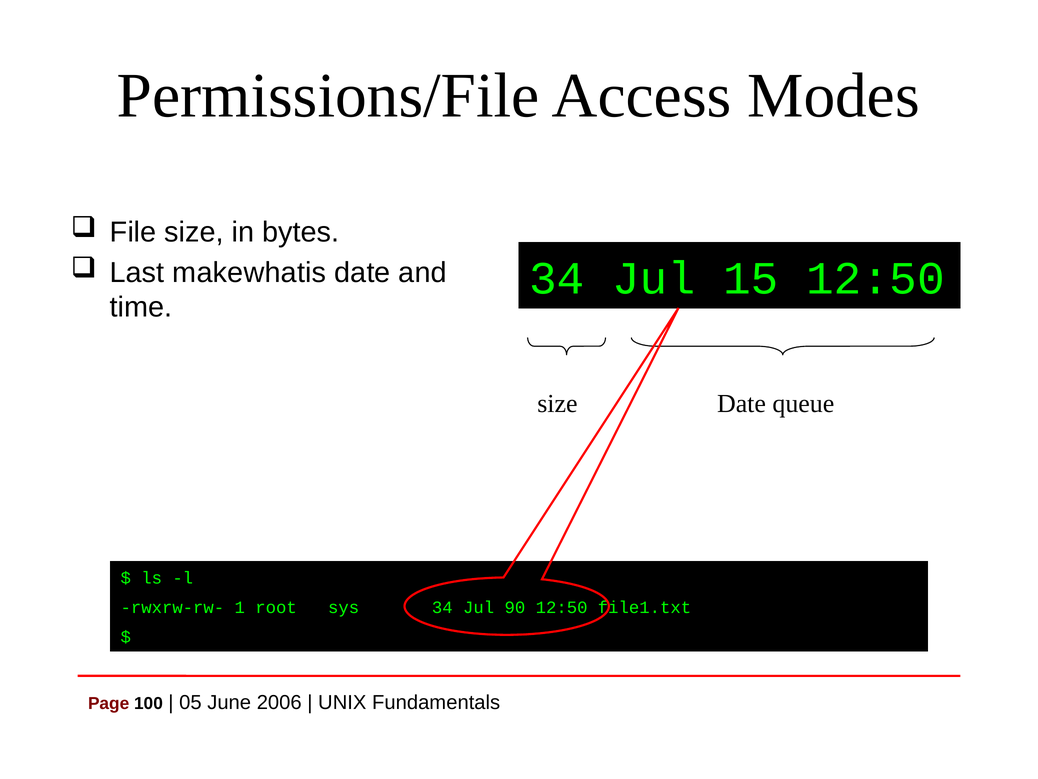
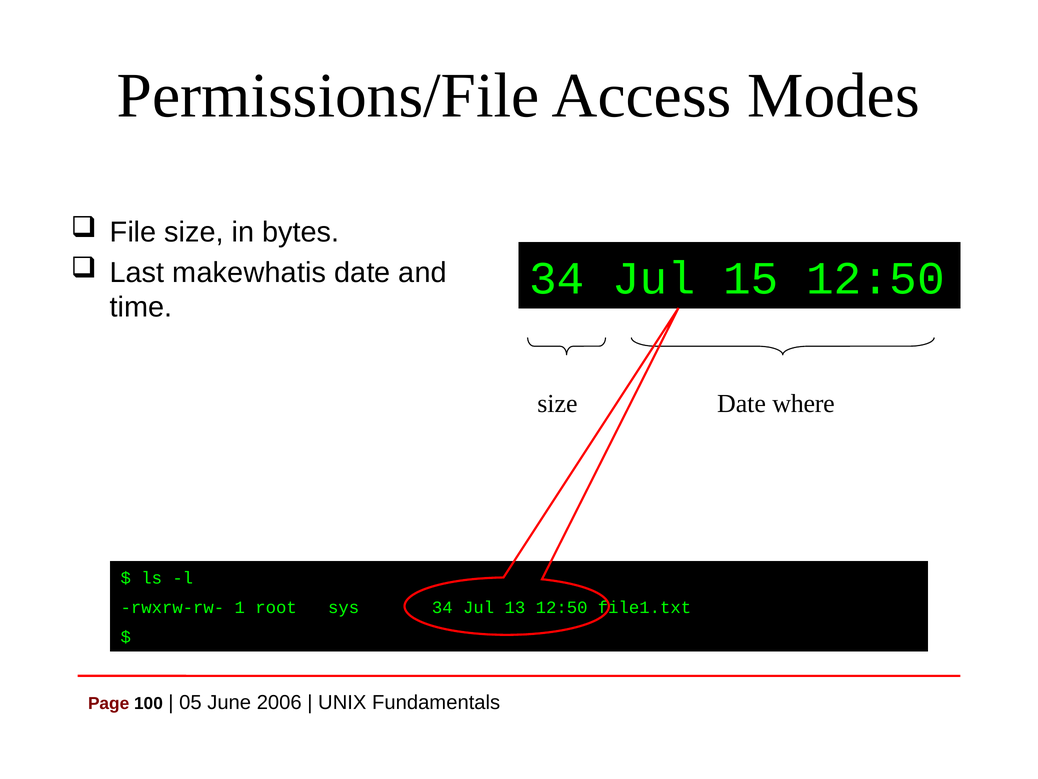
queue: queue -> where (804, 404)
90: 90 -> 13 (515, 607)
